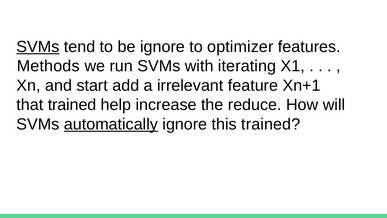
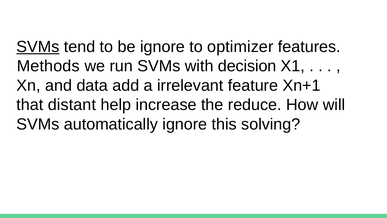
iterating: iterating -> decision (247, 66)
start: start -> data (92, 85)
that trained: trained -> distant (72, 105)
automatically underline: present -> none (111, 124)
this trained: trained -> solving (271, 124)
